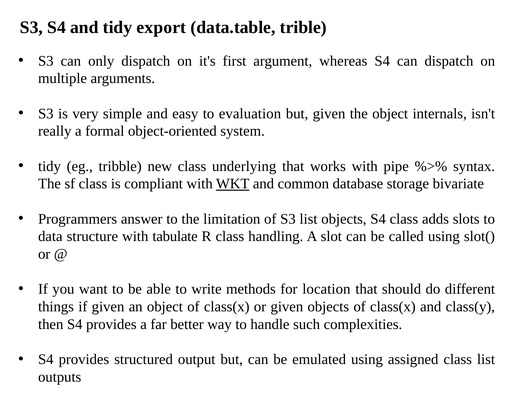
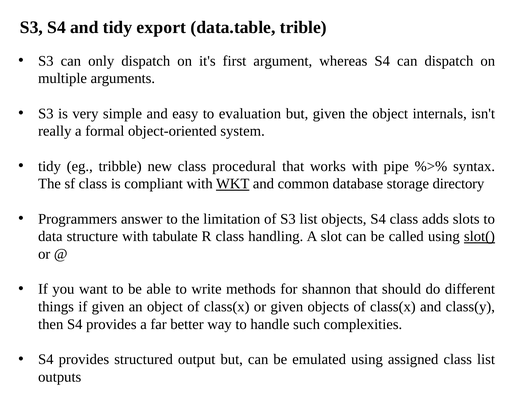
underlying: underlying -> procedural (244, 166)
bivariate: bivariate -> directory (458, 184)
slot( underline: none -> present (479, 237)
location: location -> shannon (326, 289)
